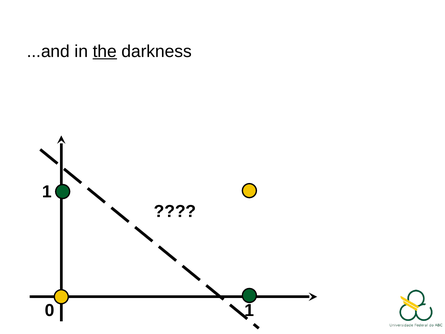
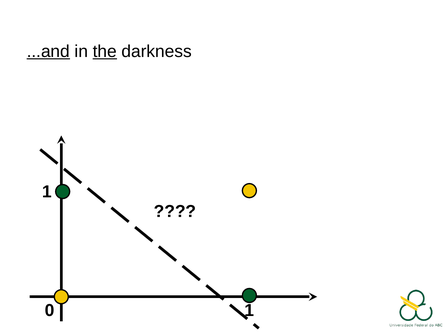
...and underline: none -> present (48, 51)
